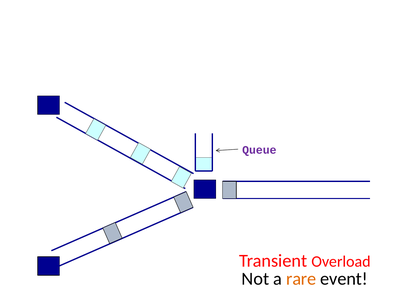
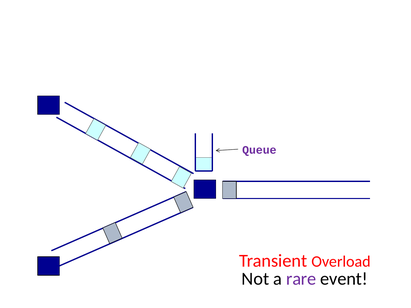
rare colour: orange -> purple (301, 279)
